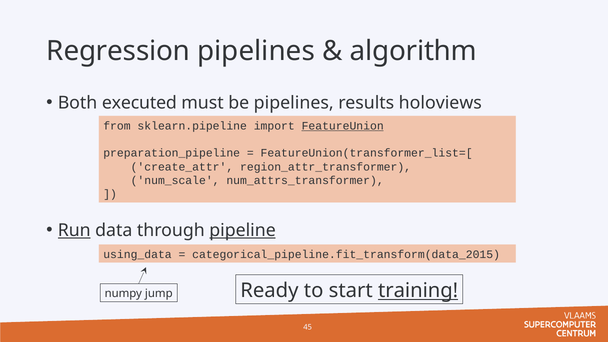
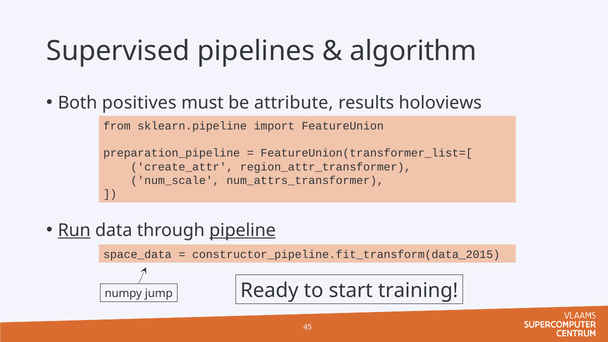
Regression: Regression -> Supervised (118, 51)
executed: executed -> positives (139, 103)
be pipelines: pipelines -> attribute (294, 103)
FeatureUnion underline: present -> none (343, 126)
using_data: using_data -> space_data (137, 254)
categorical_pipeline.fit_transform(data_2015: categorical_pipeline.fit_transform(data_2015 -> constructor_pipeline.fit_transform(data_2015 (346, 254)
training underline: present -> none (418, 291)
